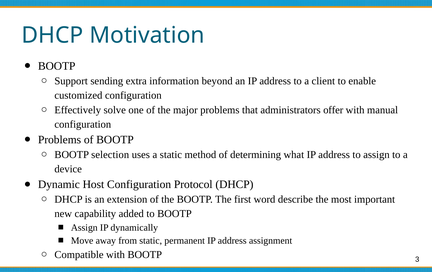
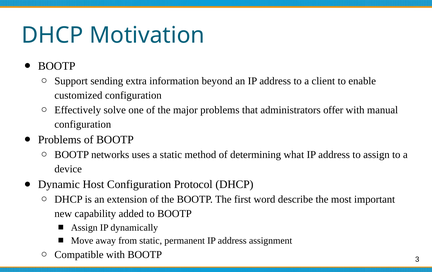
selection: selection -> networks (110, 155)
